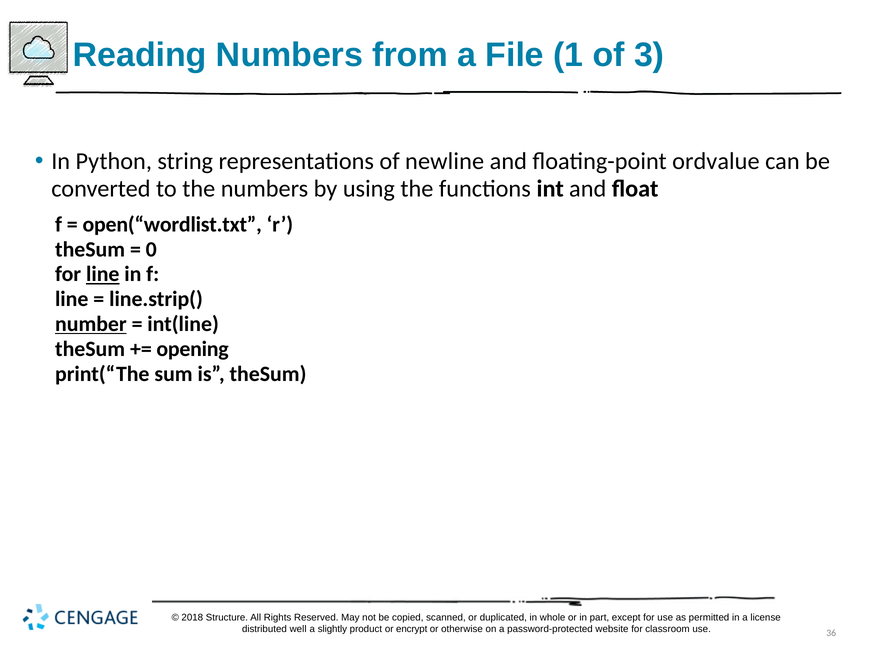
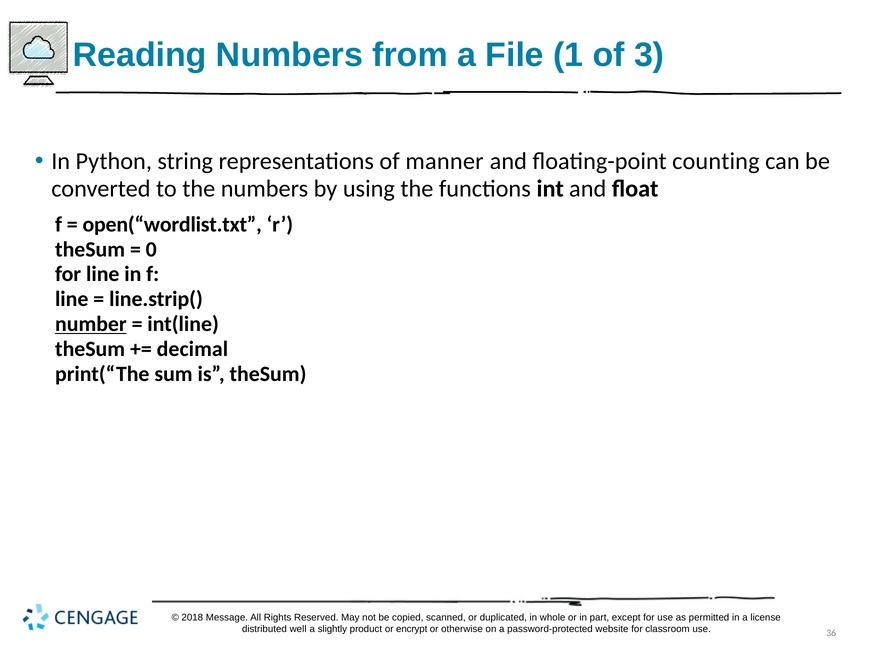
newline: newline -> manner (445, 161)
ordvalue: ordvalue -> counting (716, 161)
line underline: present -> none (103, 274)
opening: opening -> decimal (192, 349)
Structure: Structure -> Message (227, 618)
